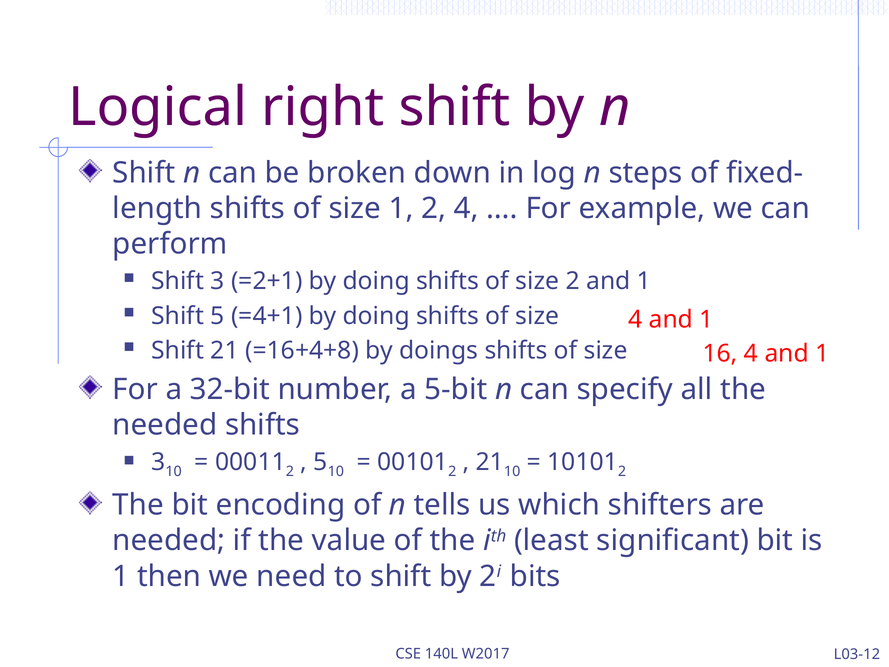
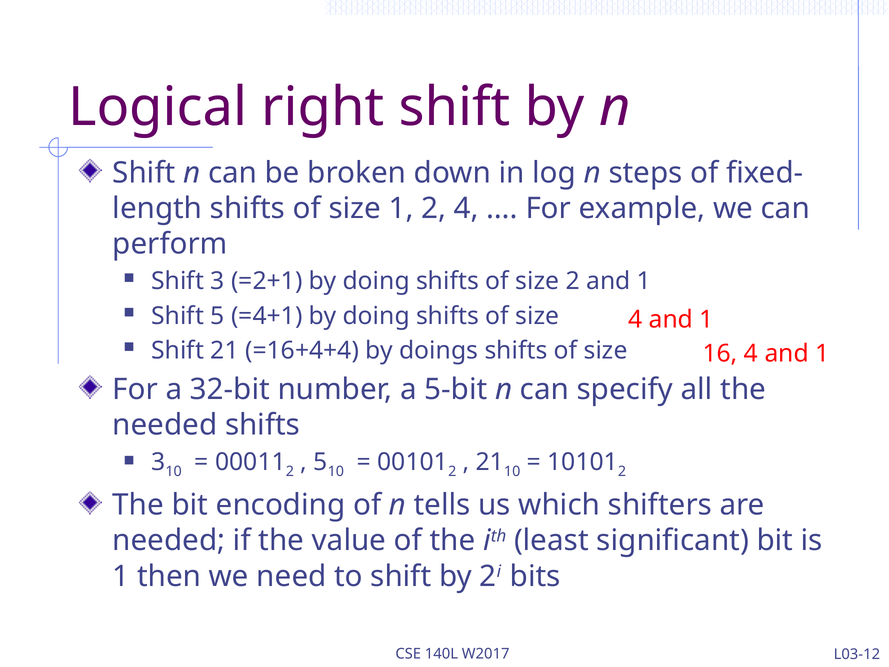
=16+4+8: =16+4+8 -> =16+4+4 (302, 350)
